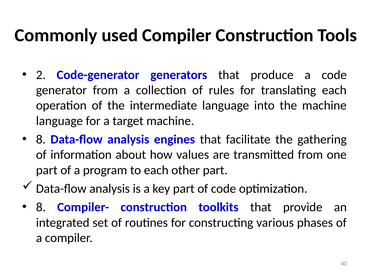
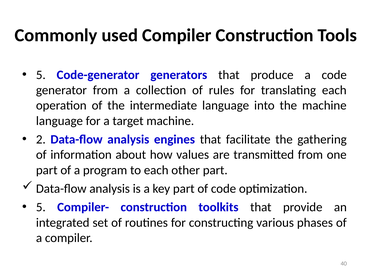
2: 2 -> 5 (41, 75)
8: 8 -> 2 (41, 140)
8: 8 -> 5 (41, 208)
